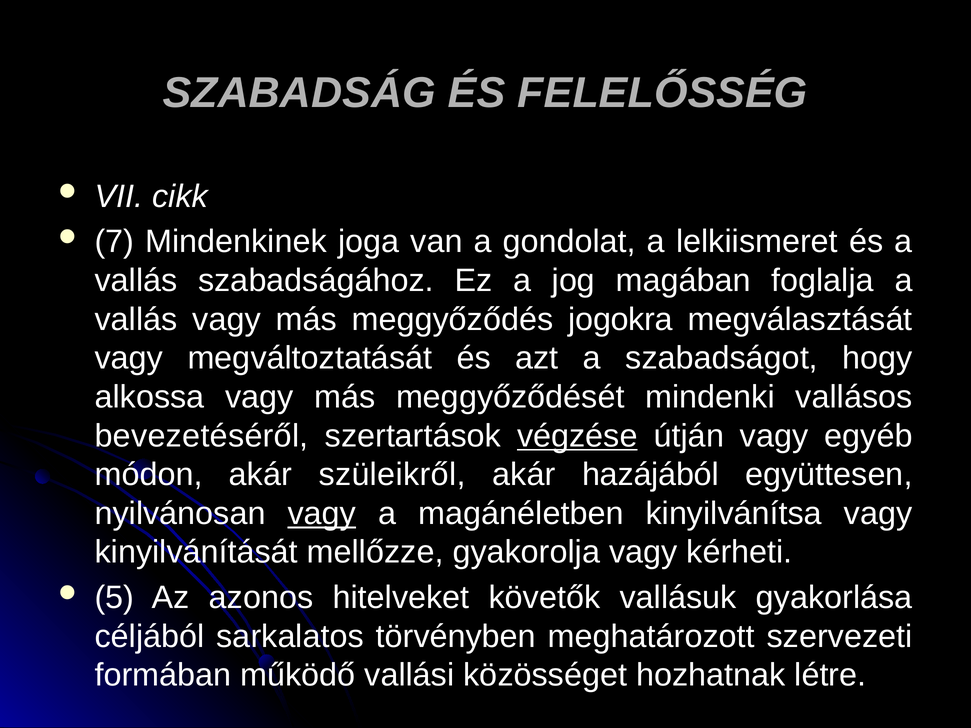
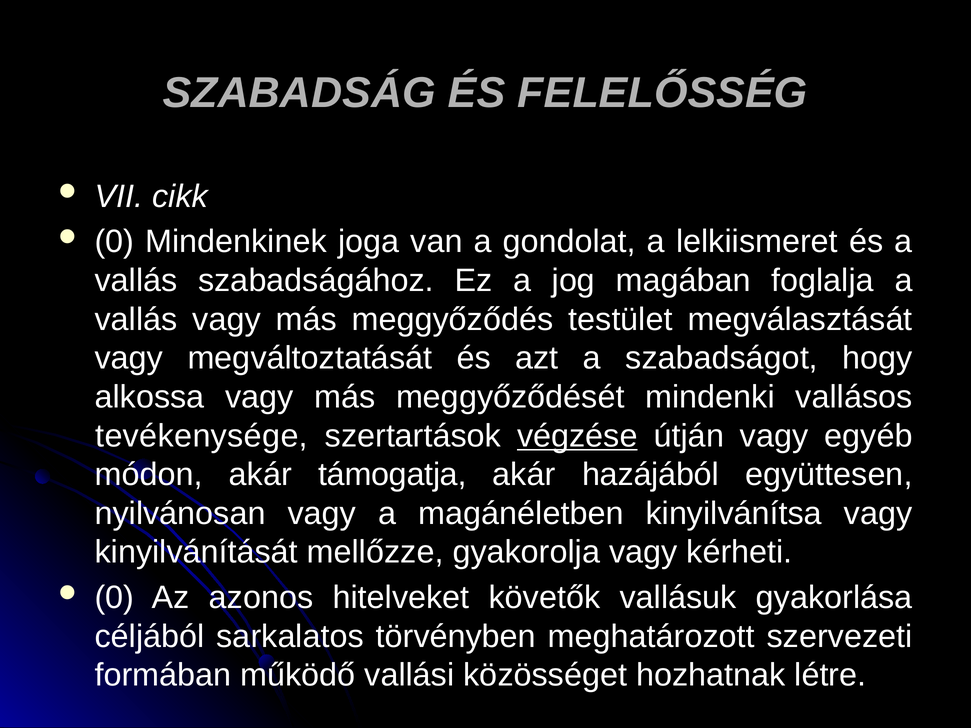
7: 7 -> 0 (114, 242)
jogokra: jogokra -> testület (621, 319)
bevezetéséről: bevezetéséről -> tevékenysége (202, 436)
szüleikről: szüleikről -> támogatja (392, 475)
vagy underline: present -> none (322, 514)
5: 5 -> 0 (114, 598)
